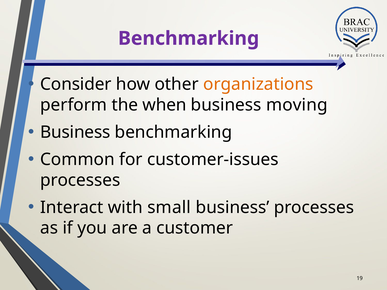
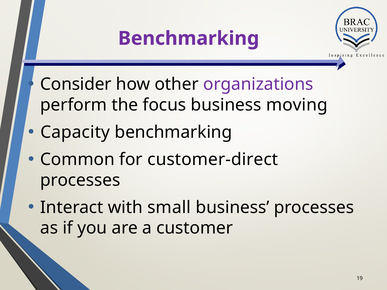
organizations colour: orange -> purple (258, 84)
when: when -> focus (164, 105)
Business: Business -> Capacity (75, 132)
customer-issues: customer-issues -> customer-direct (213, 160)
